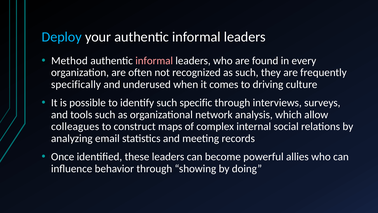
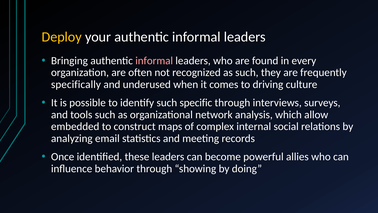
Deploy colour: light blue -> yellow (62, 37)
Method: Method -> Bringing (69, 61)
colleagues: colleagues -> embedded (75, 126)
